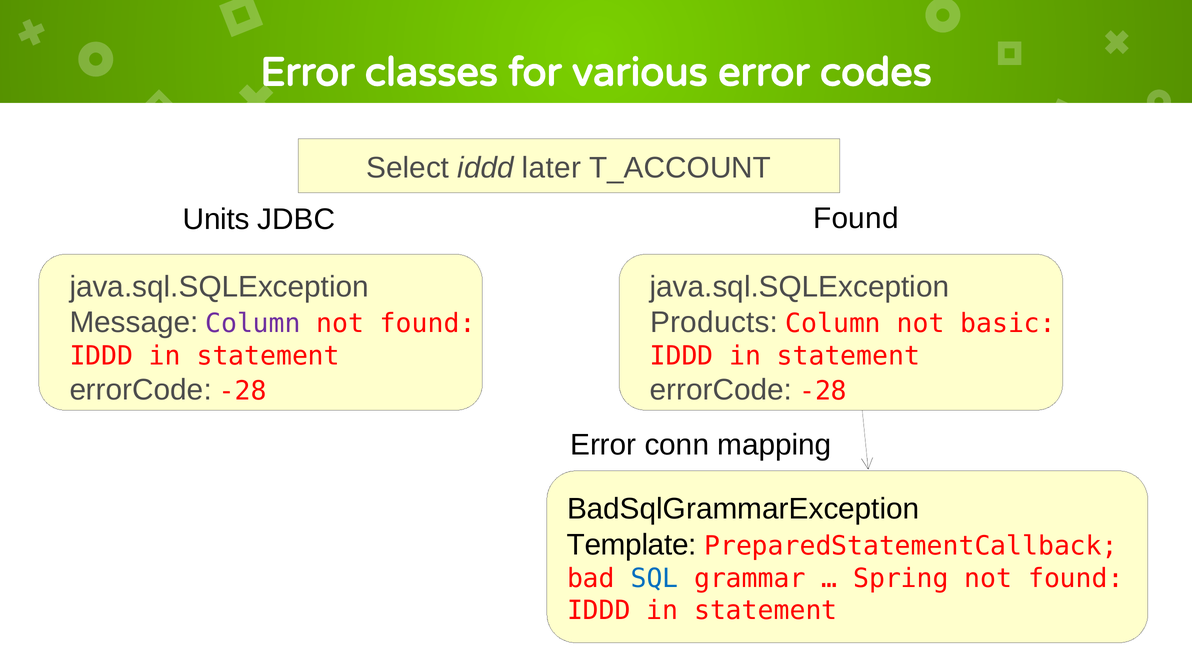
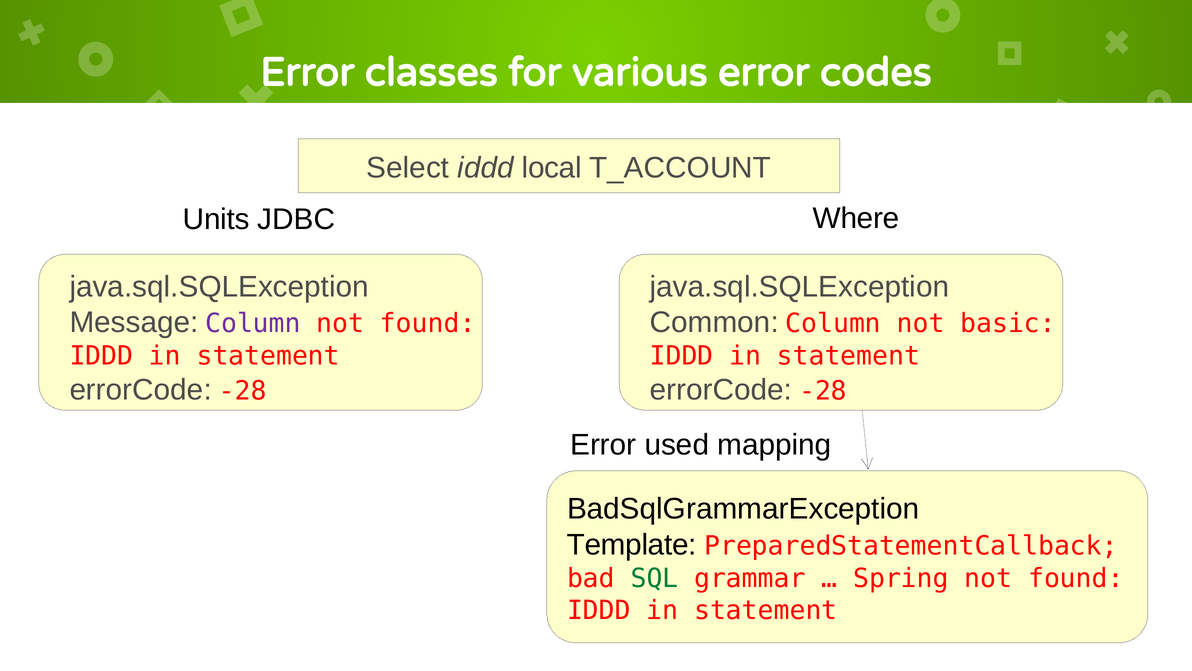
later: later -> local (552, 168)
Found: Found -> Where (856, 218)
Products: Products -> Common (714, 322)
conn: conn -> used (677, 445)
SQL colour: blue -> green (654, 578)
